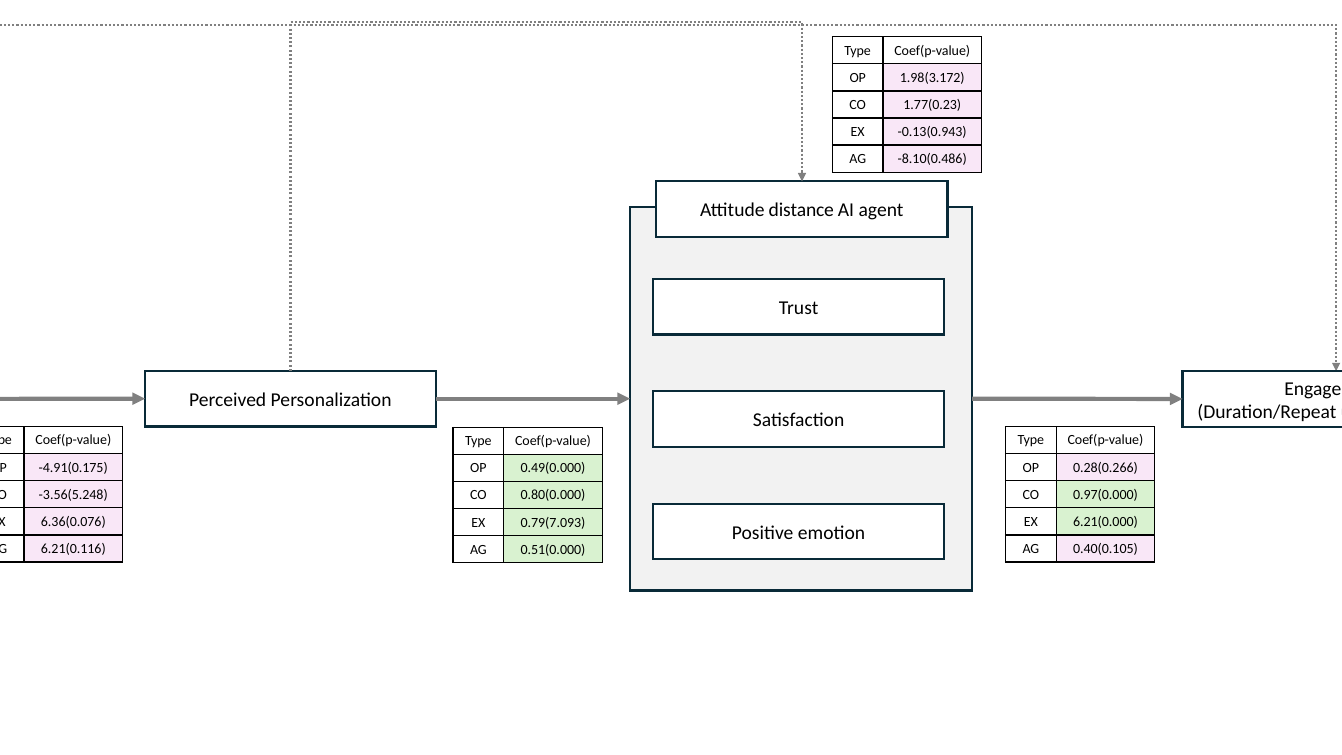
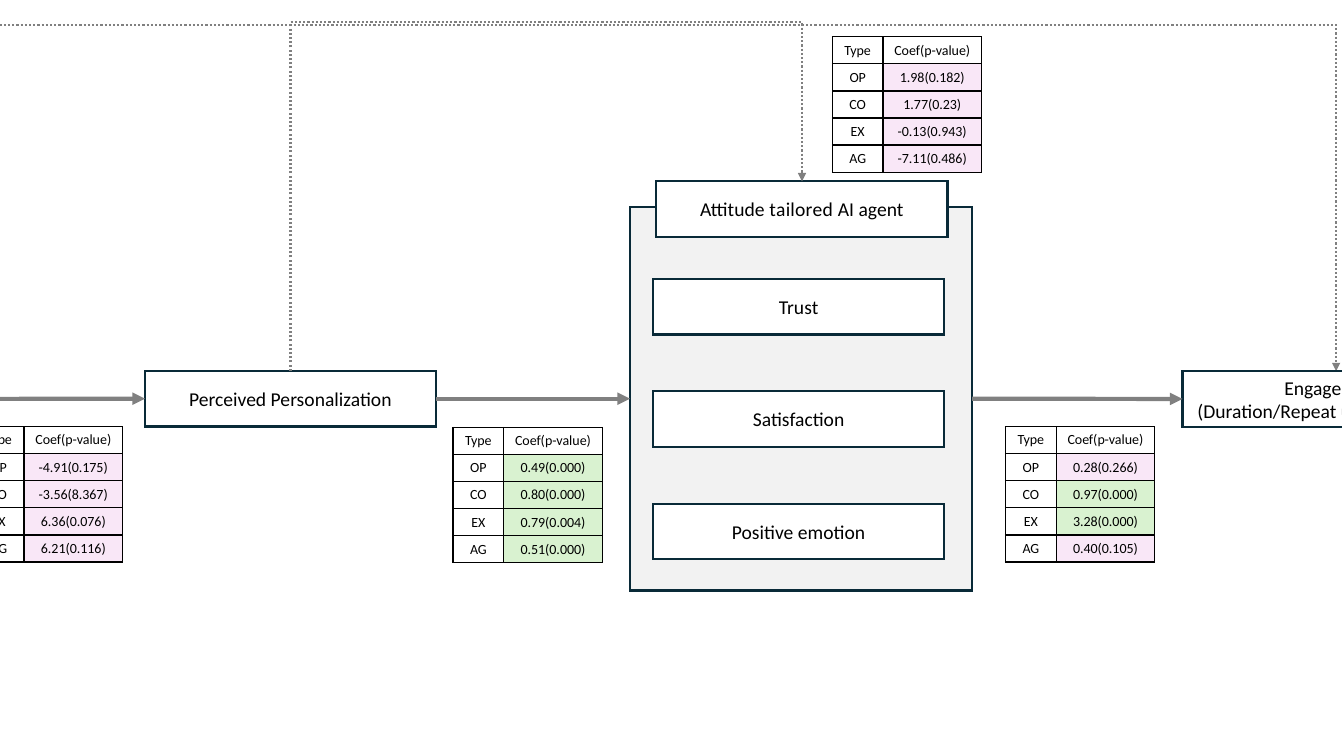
1.98(3.172: 1.98(3.172 -> 1.98(0.182 (932, 77)
-8.10(0.486: -8.10(0.486 -> -7.11(0.486 (932, 159)
distance: distance -> tailored (801, 210)
-3.56(5.248: -3.56(5.248 -> -3.56(8.367 (73, 494)
6.21(0.000: 6.21(0.000 -> 3.28(0.000 (1105, 521)
0.79(7.093: 0.79(7.093 -> 0.79(0.004 (553, 522)
